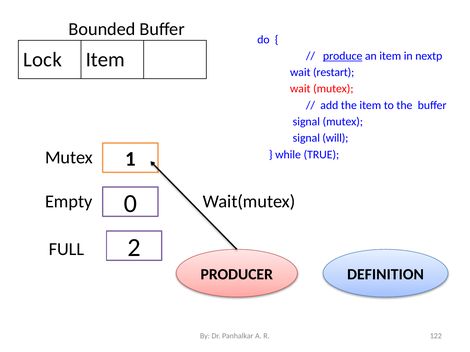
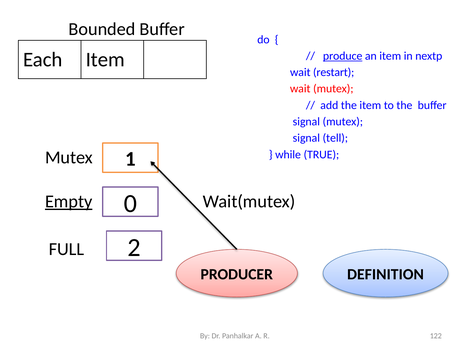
Lock: Lock -> Each (43, 60)
will: will -> tell (335, 138)
Empty underline: none -> present (69, 202)
